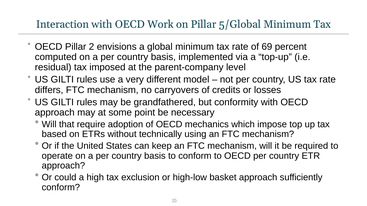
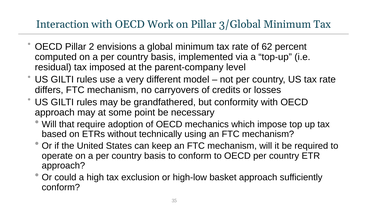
5/Global: 5/Global -> 3/Global (240, 24)
69: 69 -> 62 (267, 47)
